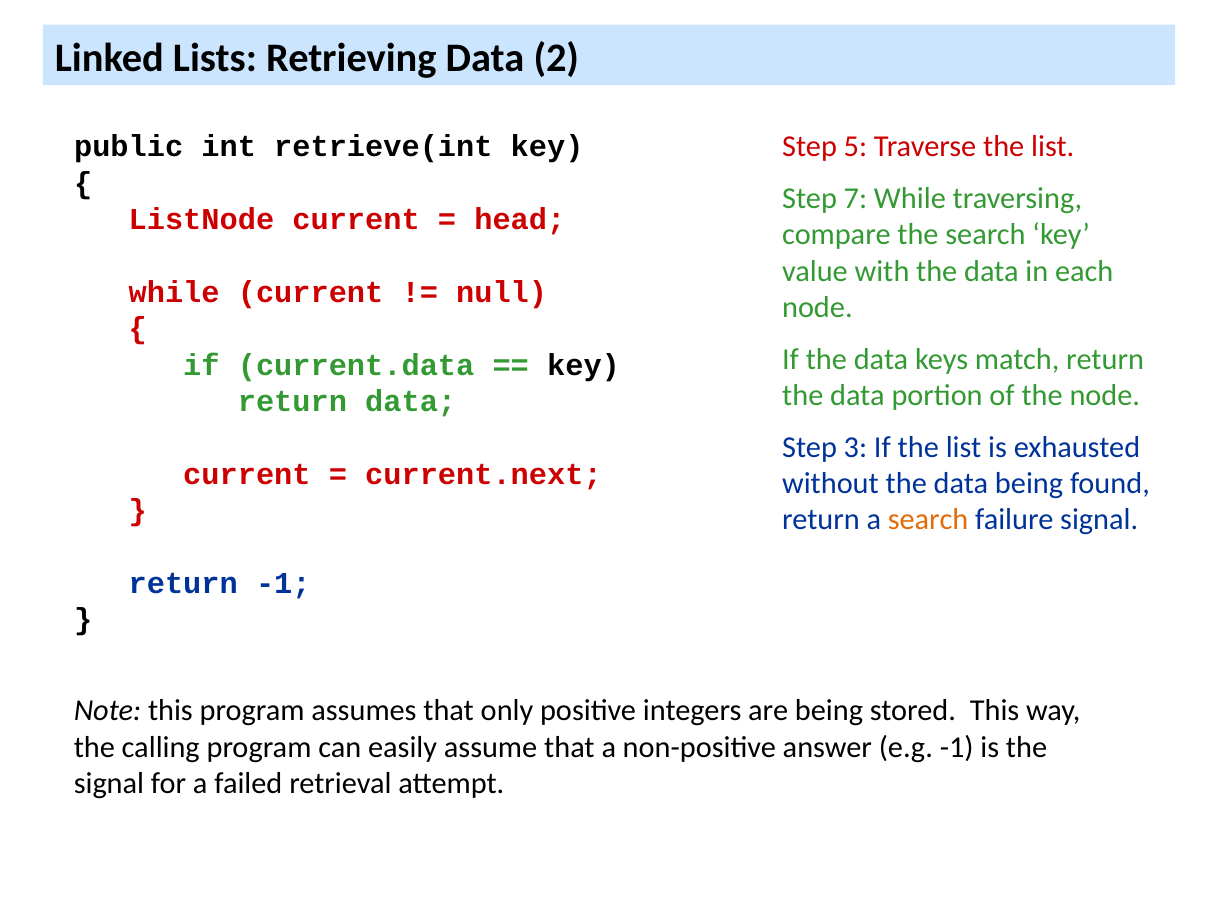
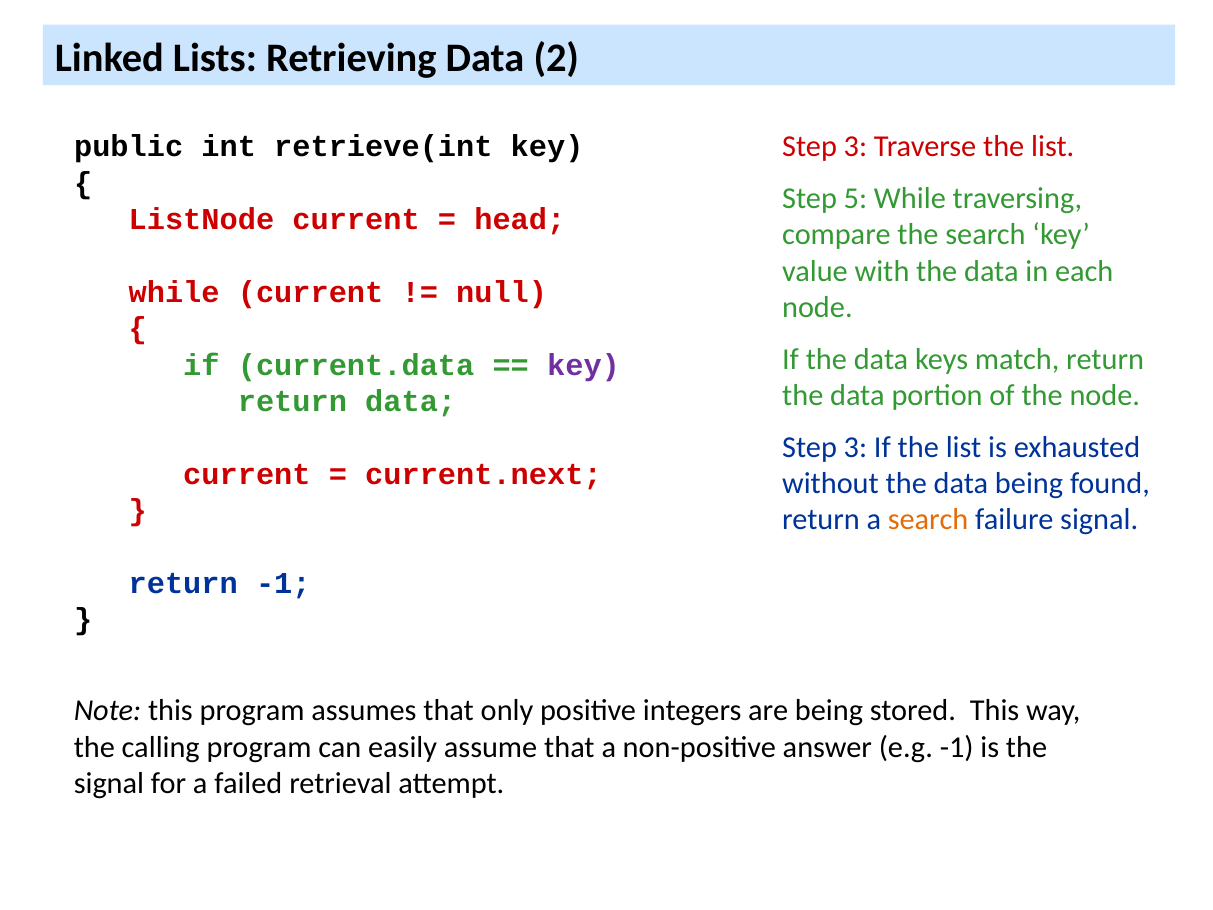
5: 5 -> 3 (855, 147)
7: 7 -> 5 (855, 198)
key colour: black -> purple (584, 365)
